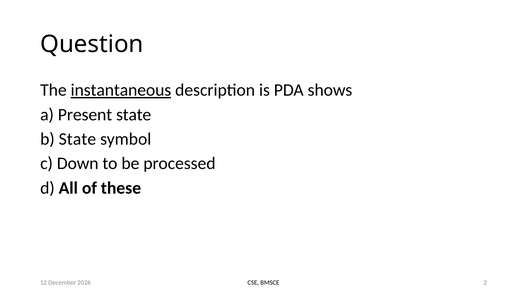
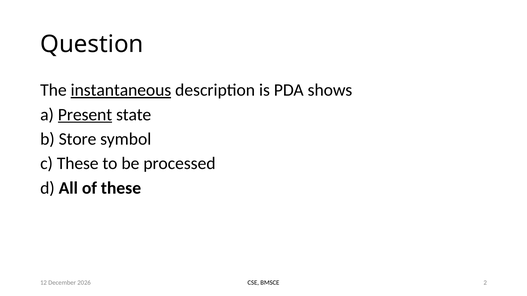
Present underline: none -> present (85, 115)
b State: State -> Store (78, 139)
c Down: Down -> These (78, 164)
